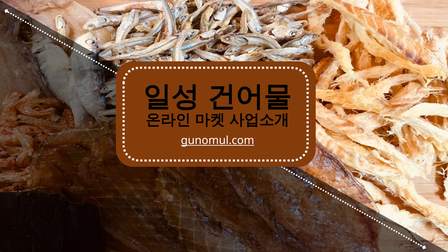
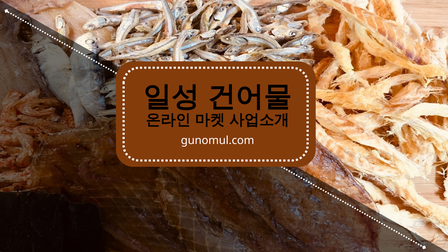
gunomul.com underline: present -> none (218, 141)
